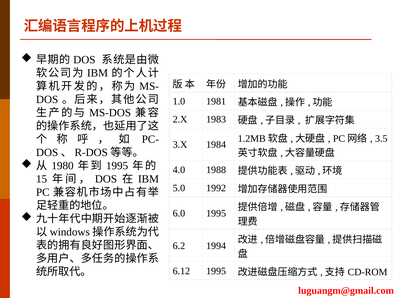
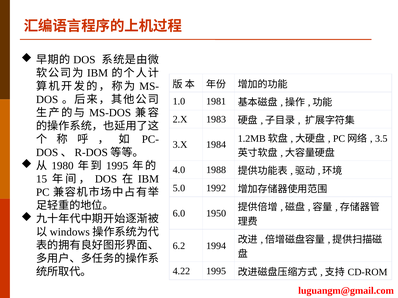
6.0 1995: 1995 -> 1950 (216, 214)
6.12: 6.12 -> 4.22 (181, 272)
